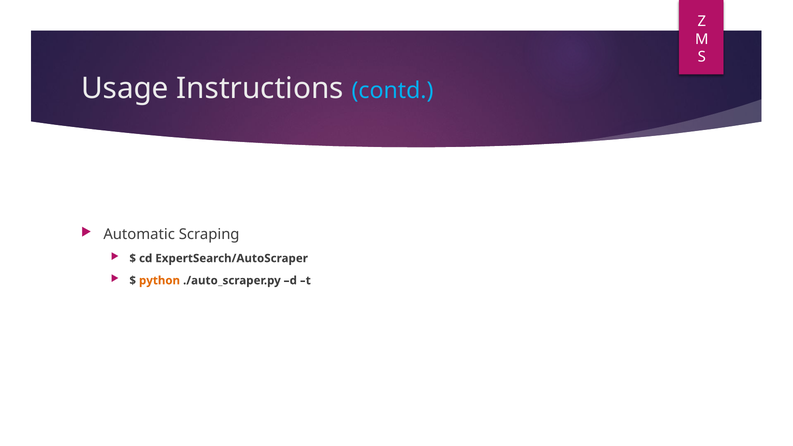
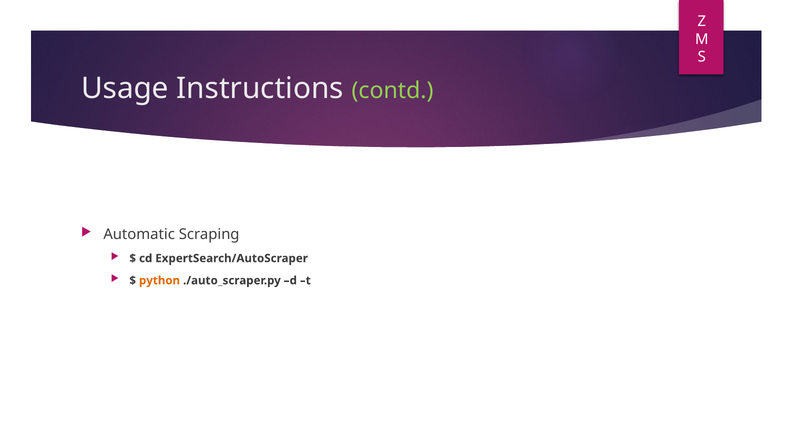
contd colour: light blue -> light green (393, 91)
